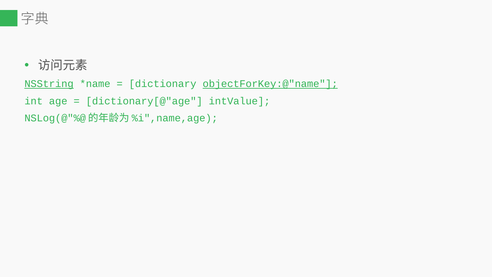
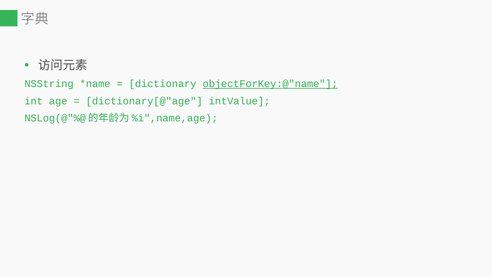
NSString underline: present -> none (49, 84)
